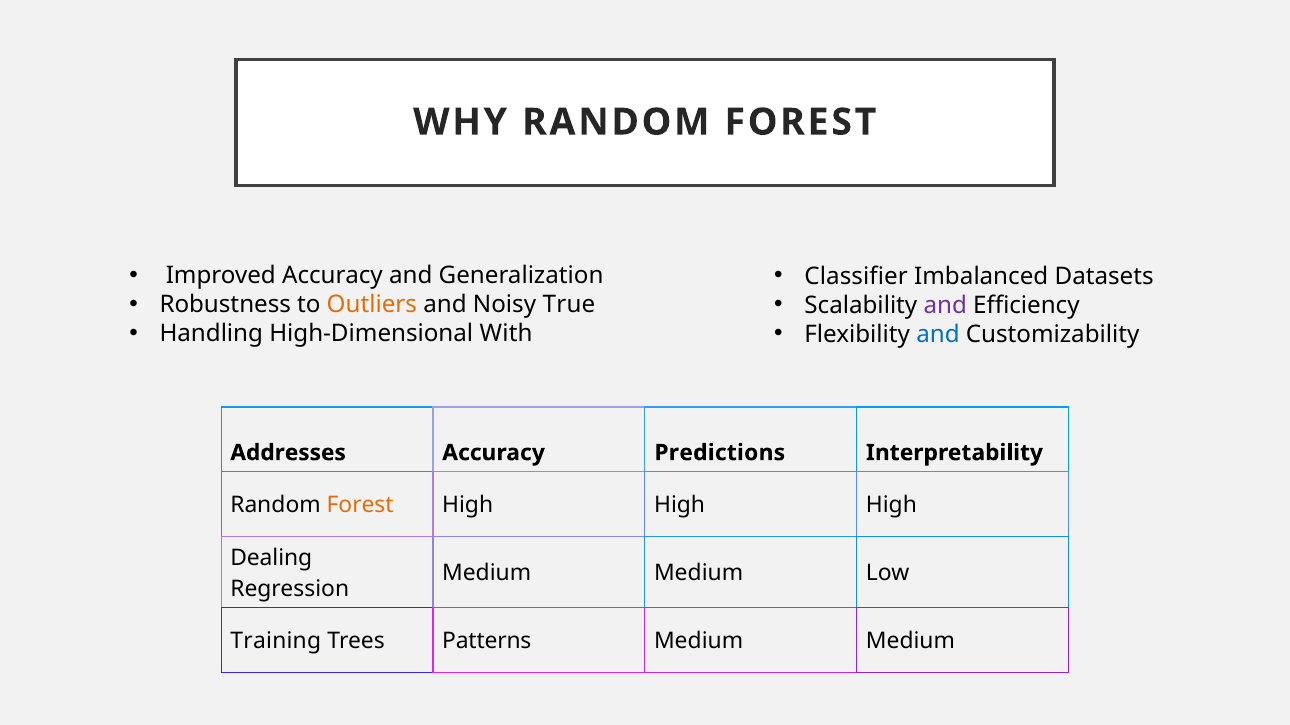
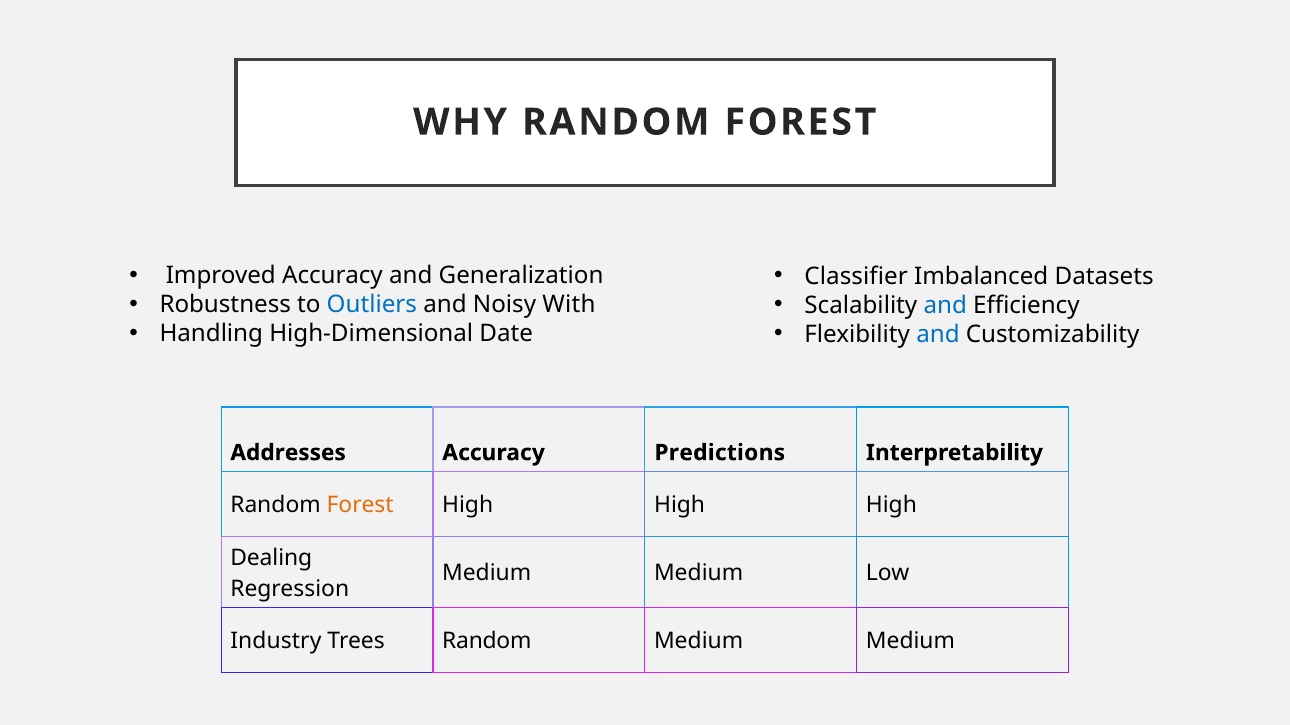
Outliers colour: orange -> blue (372, 305)
True: True -> With (569, 305)
and colour: purple -> blue (945, 306)
With: With -> Date (506, 334)
Training: Training -> Industry (276, 642)
Trees Patterns: Patterns -> Random (487, 642)
